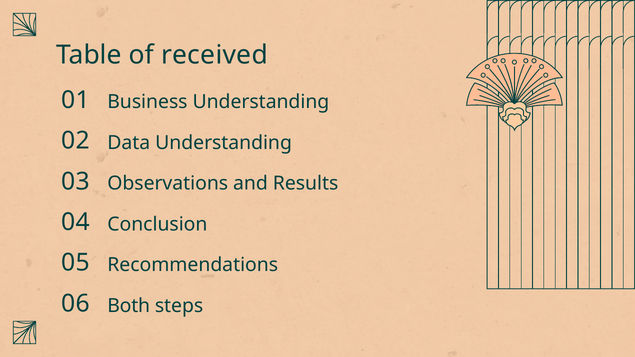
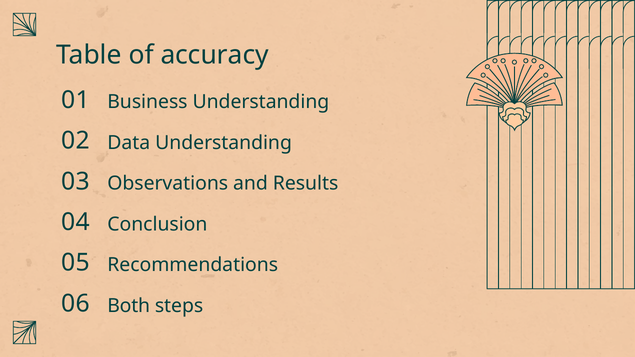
received: received -> accuracy (215, 55)
